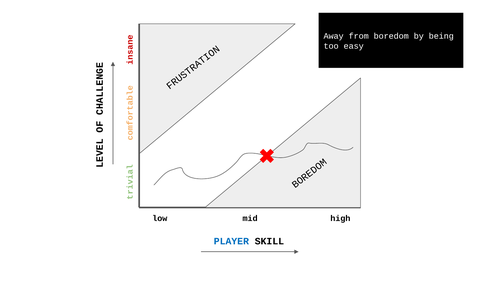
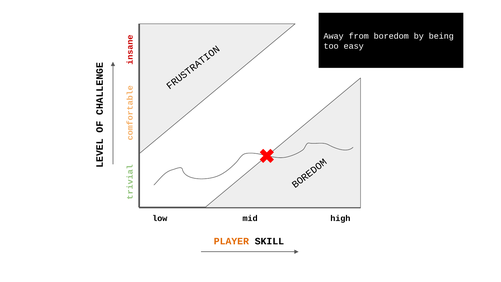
PLAYER colour: blue -> orange (231, 241)
